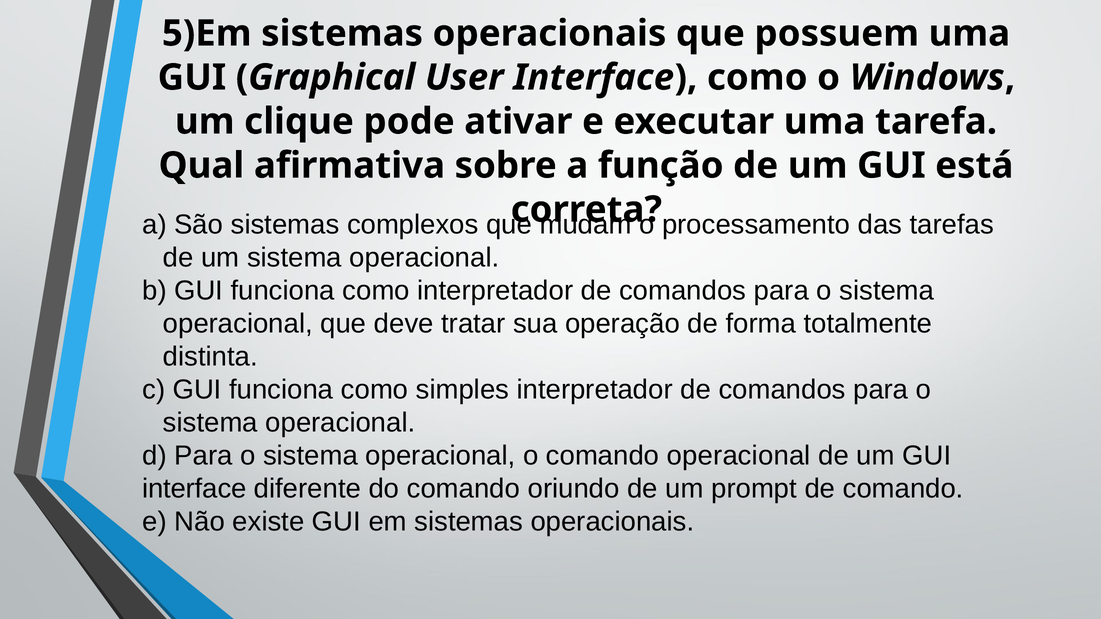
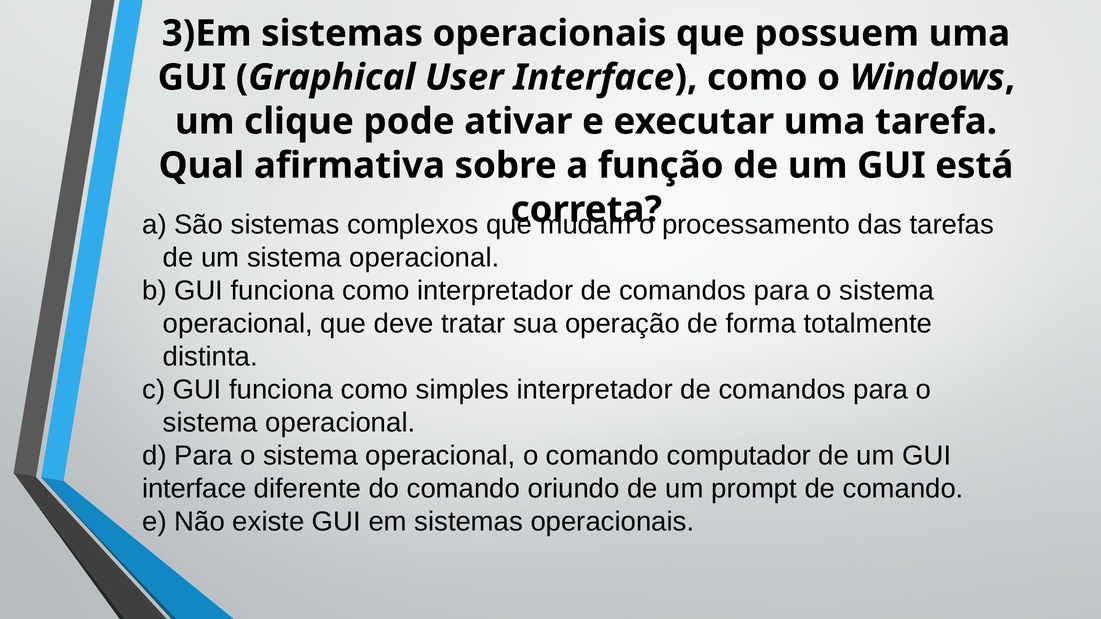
5)Em: 5)Em -> 3)Em (207, 33)
comando operacional: operacional -> computador (739, 456)
